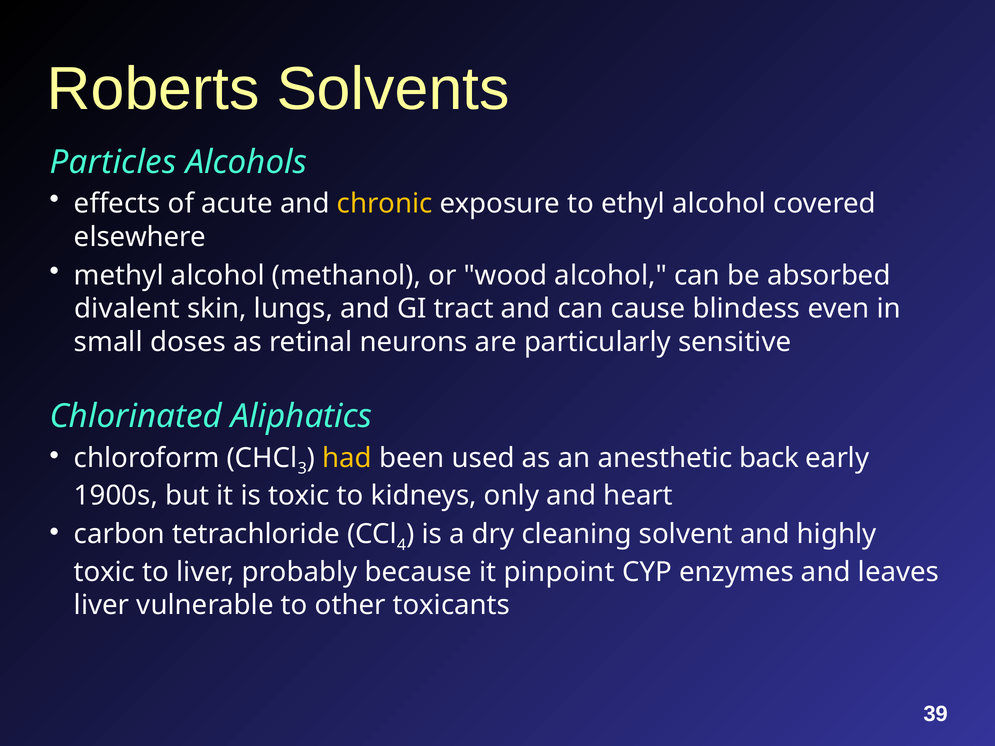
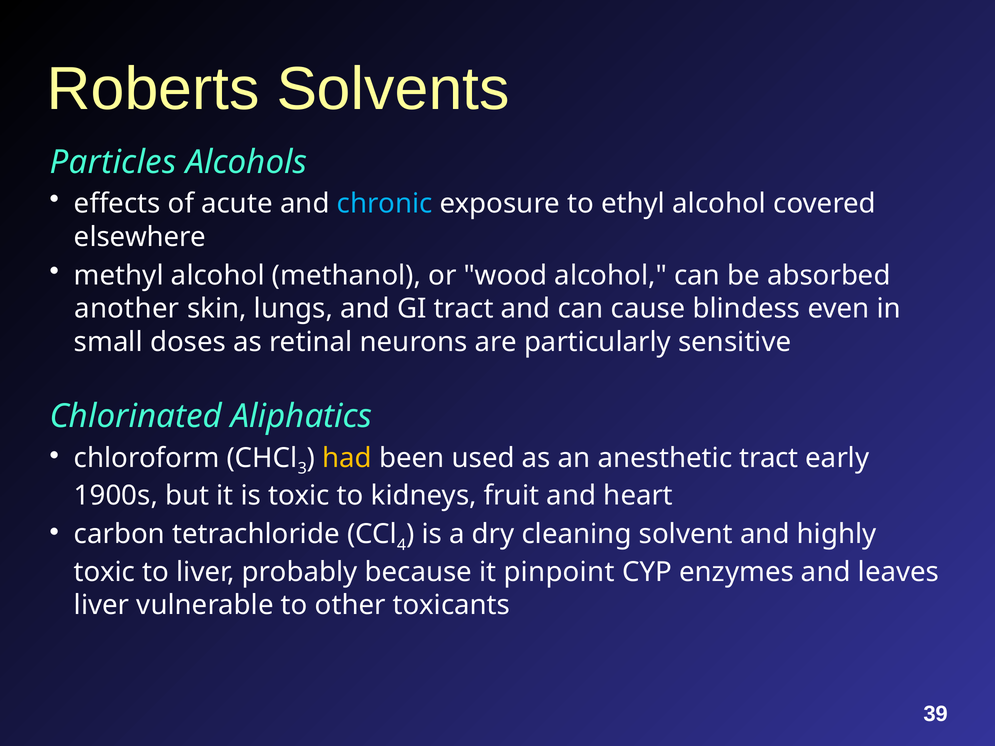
chronic colour: yellow -> light blue (385, 204)
divalent: divalent -> another (127, 309)
anesthetic back: back -> tract (769, 458)
only: only -> fruit (512, 496)
